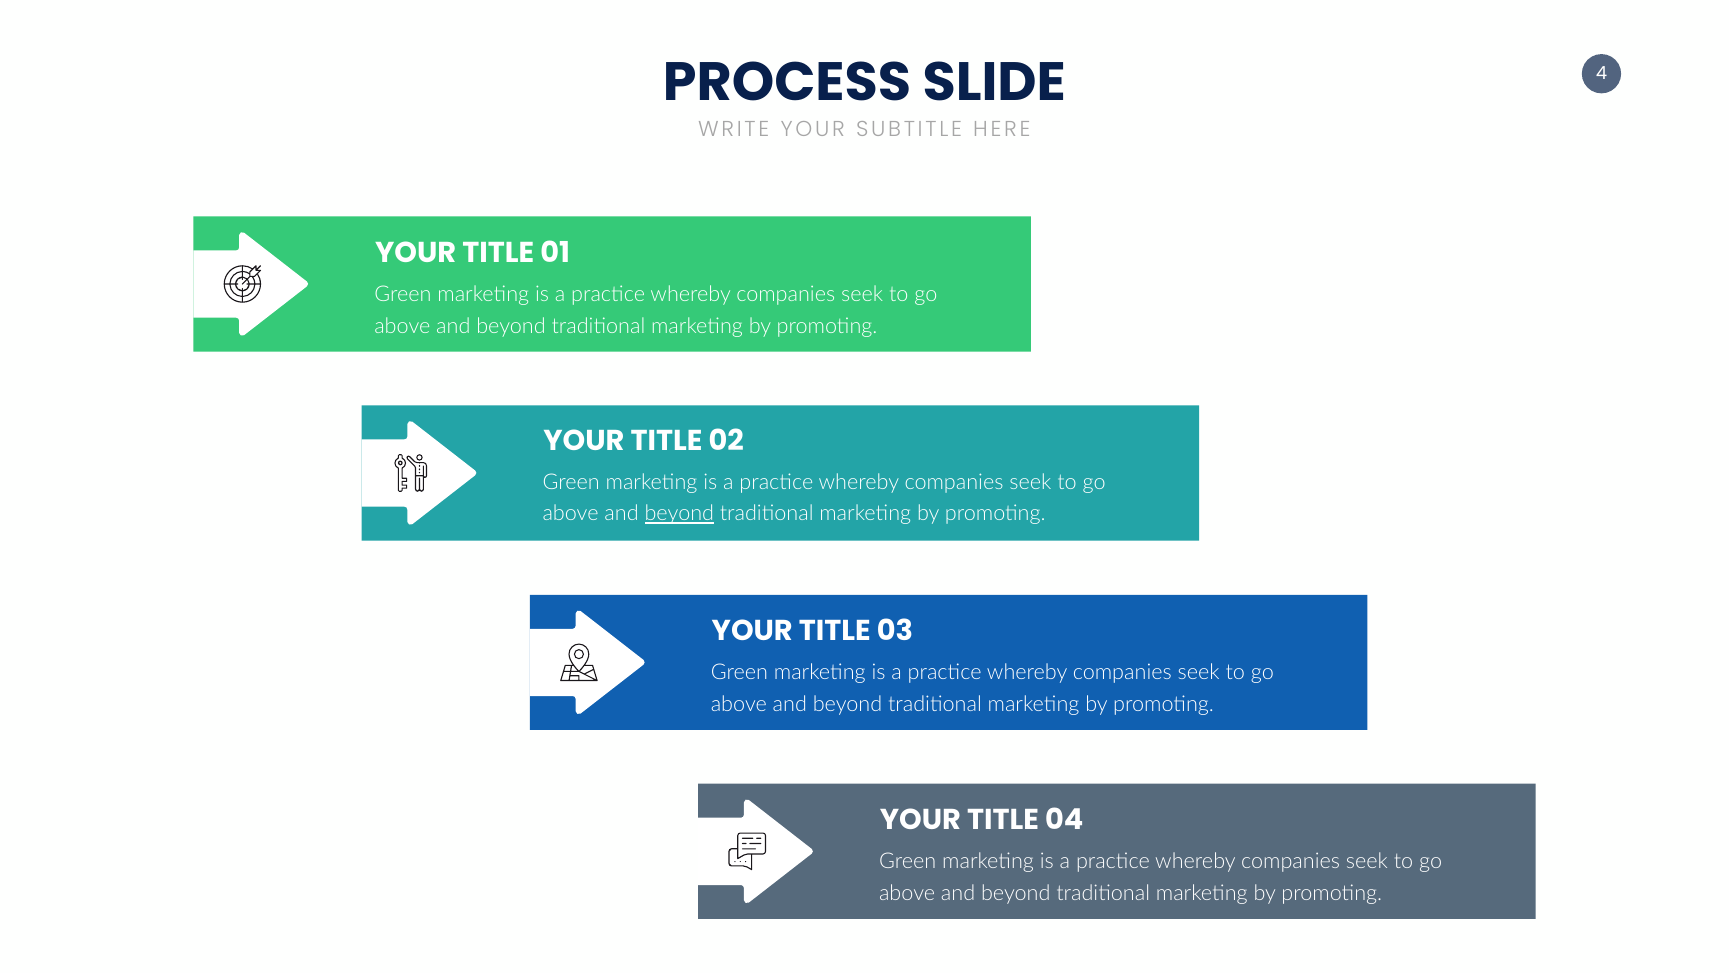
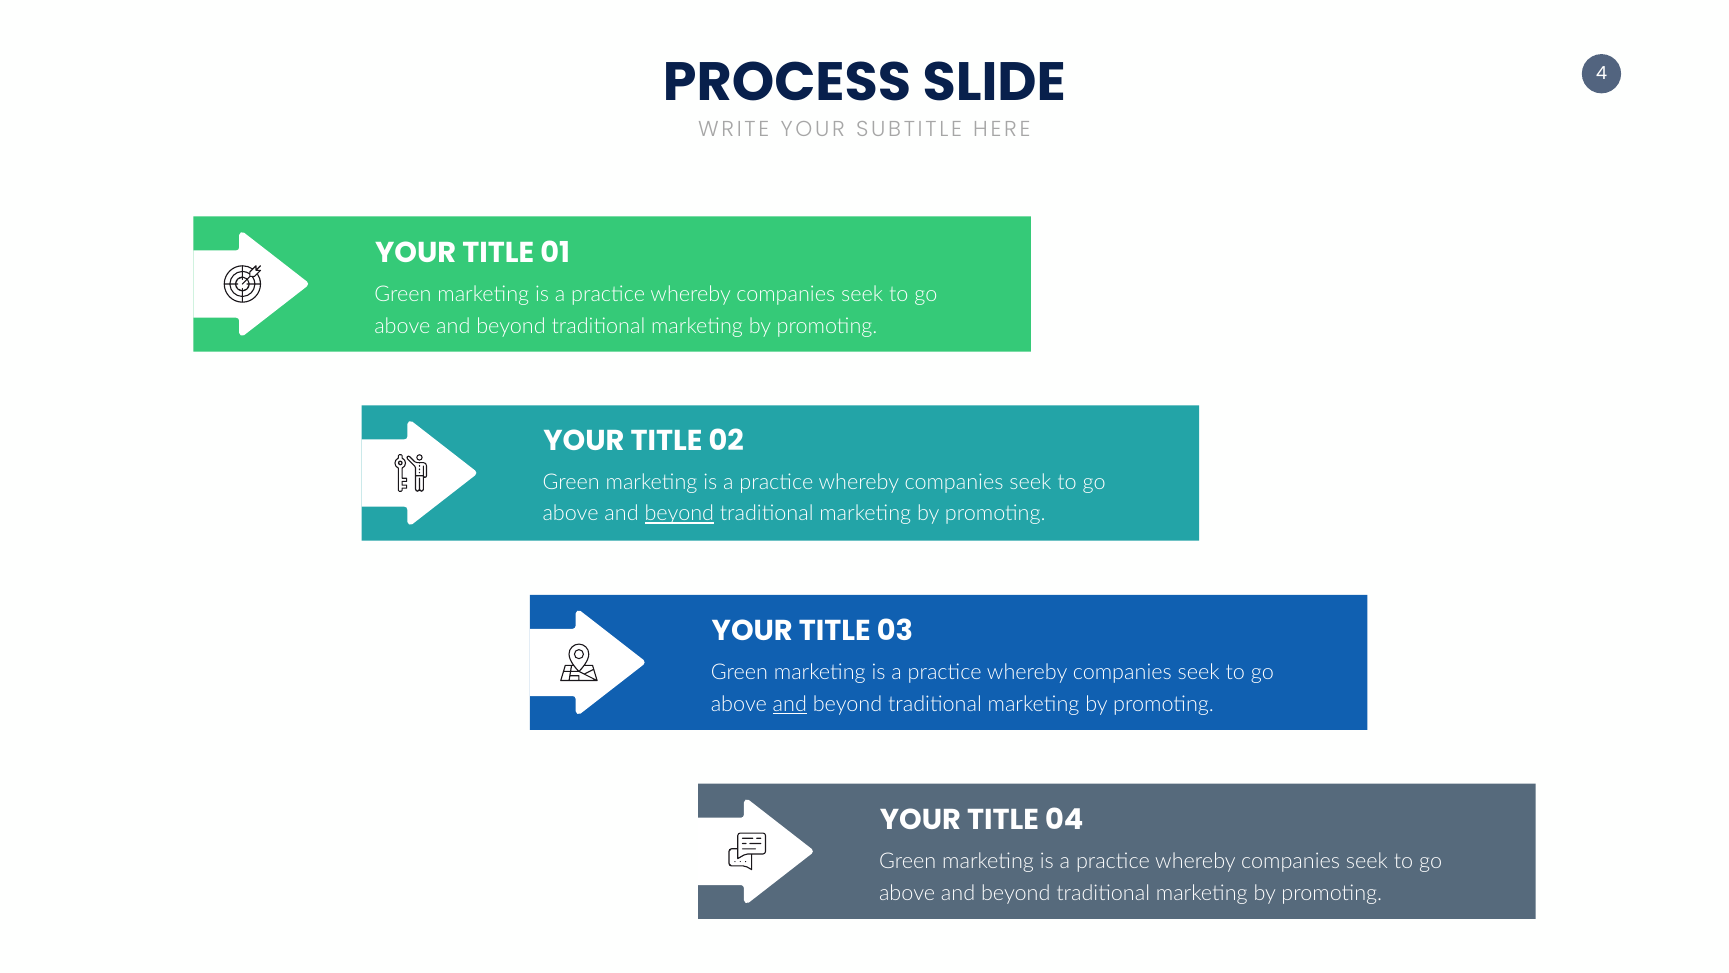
and underline: none -> present (790, 704)
